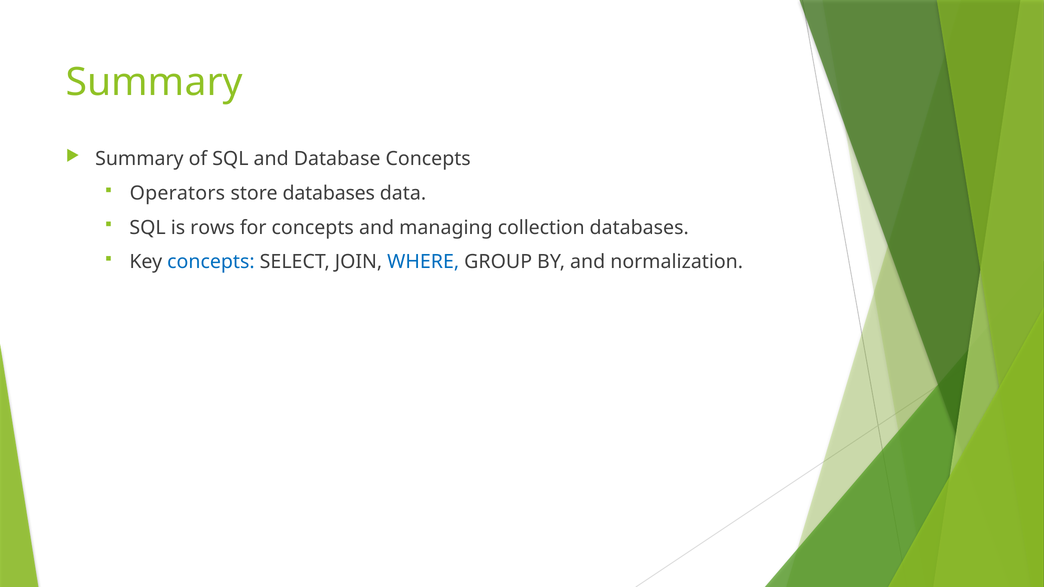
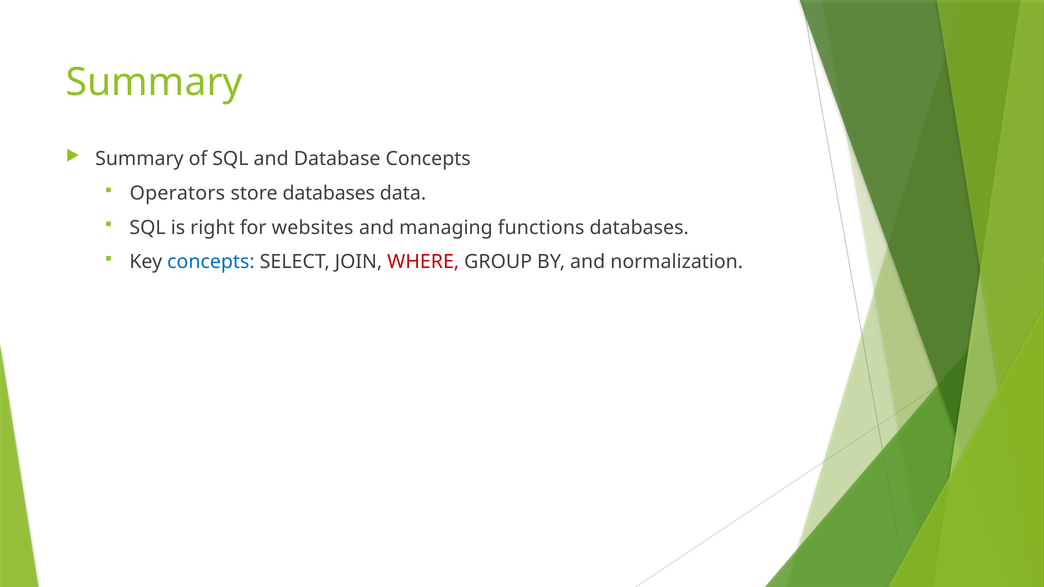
rows: rows -> right (212, 228)
for concepts: concepts -> websites (313, 228)
collection: collection -> functions (541, 228)
WHERE colour: blue -> red (423, 262)
